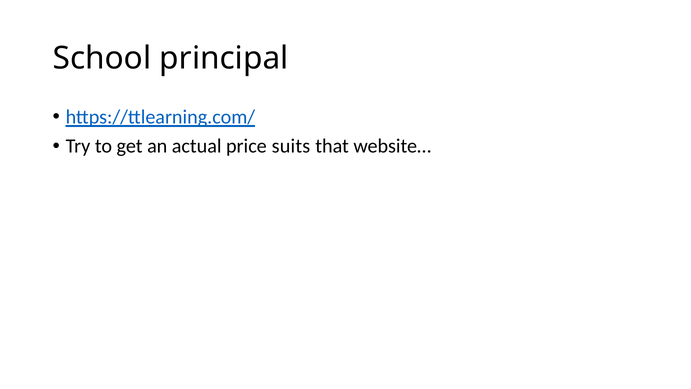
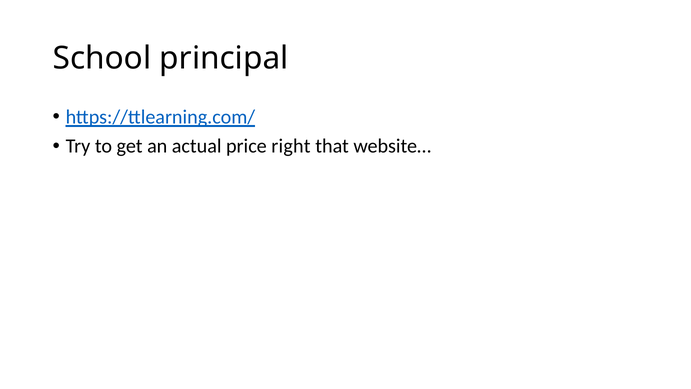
suits: suits -> right (291, 146)
